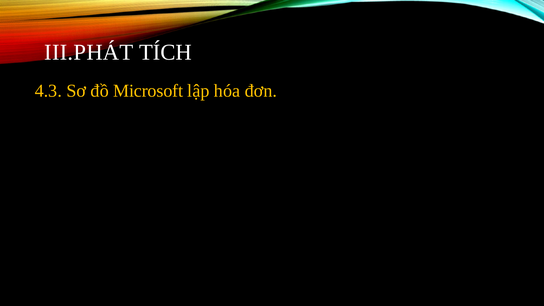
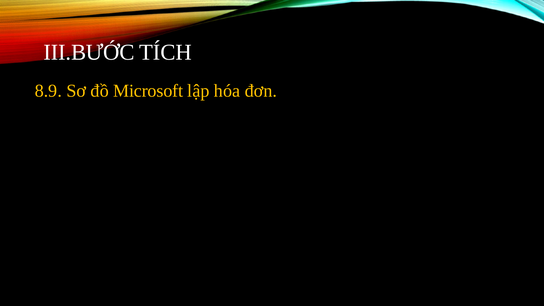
III.PHÁT: III.PHÁT -> III.BƯỚC (89, 52)
4.3: 4.3 -> 8.9 (48, 91)
